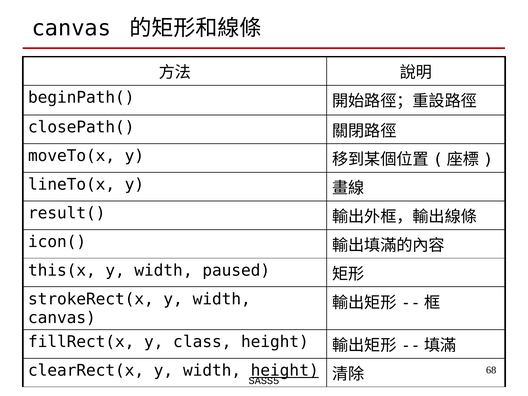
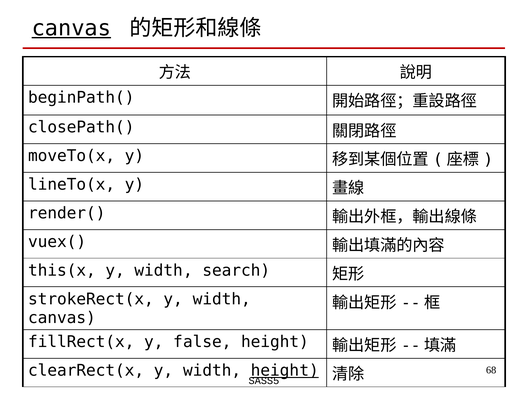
canvas underline: none -> present (71, 28)
result(: result( -> render( (67, 213)
icon(: icon( -> vuex( (57, 242)
paused: paused -> search (236, 270)
class: class -> false (202, 342)
